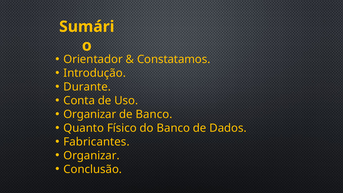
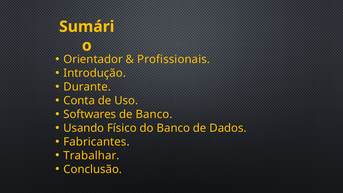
Constatamos: Constatamos -> Profissionais (174, 59)
Organizar: Organizar -> Softwares (90, 114)
Quanto: Quanto -> Usando (84, 128)
Organizar: Organizar -> Trabalhar (91, 156)
